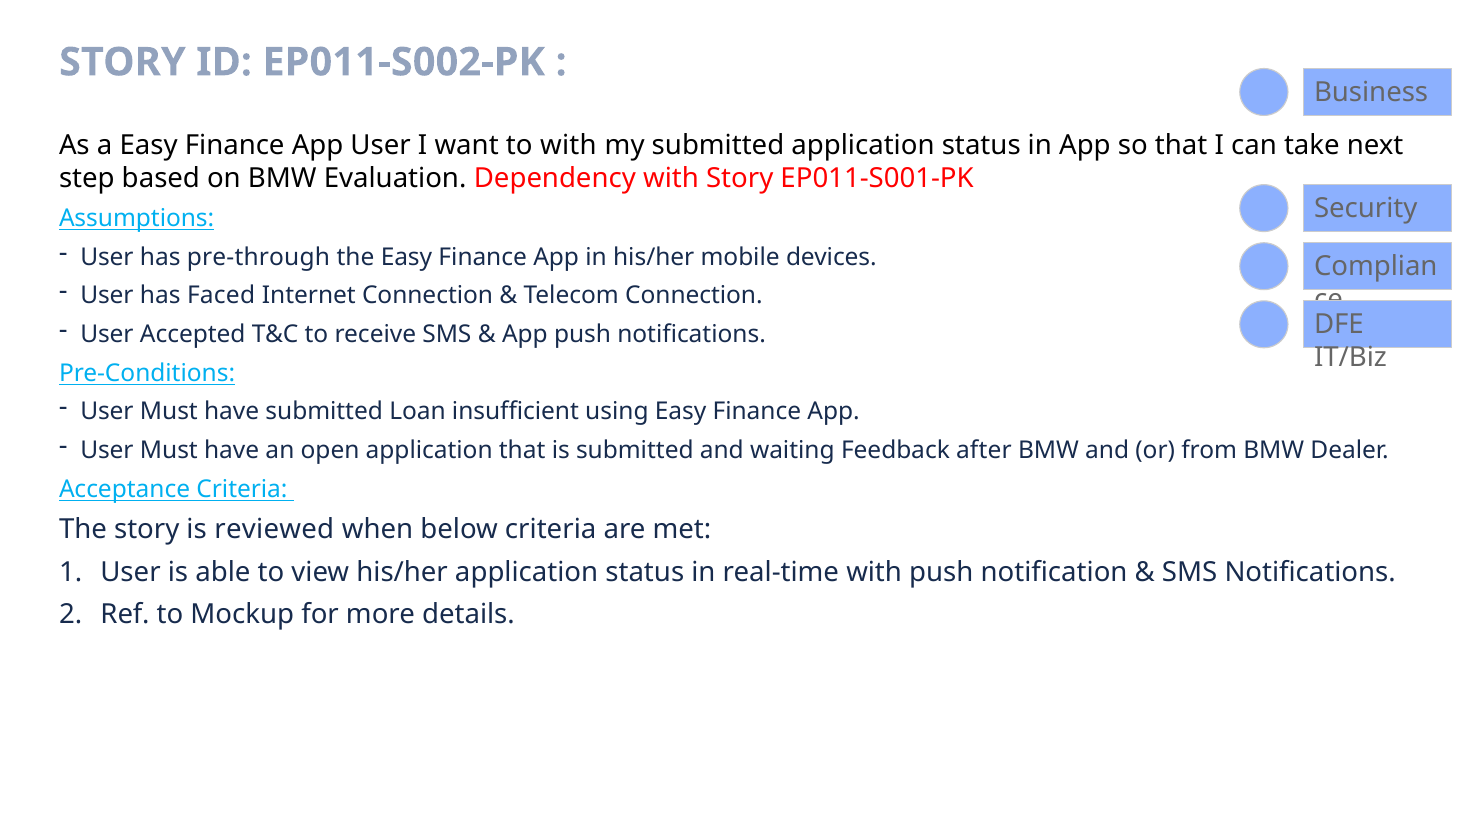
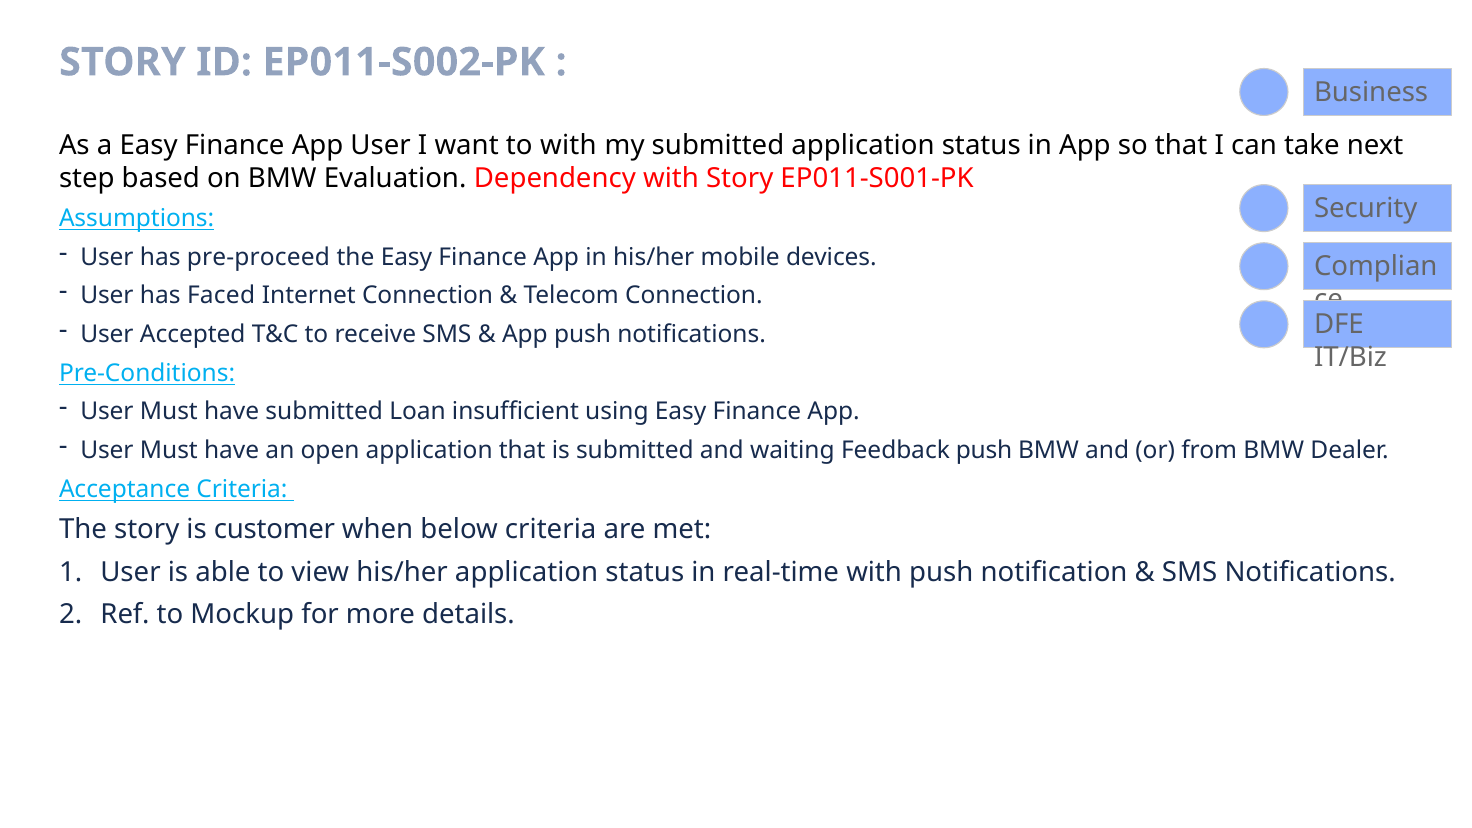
pre-through: pre-through -> pre-proceed (258, 257)
Feedback after: after -> push (984, 450)
reviewed: reviewed -> customer (275, 530)
